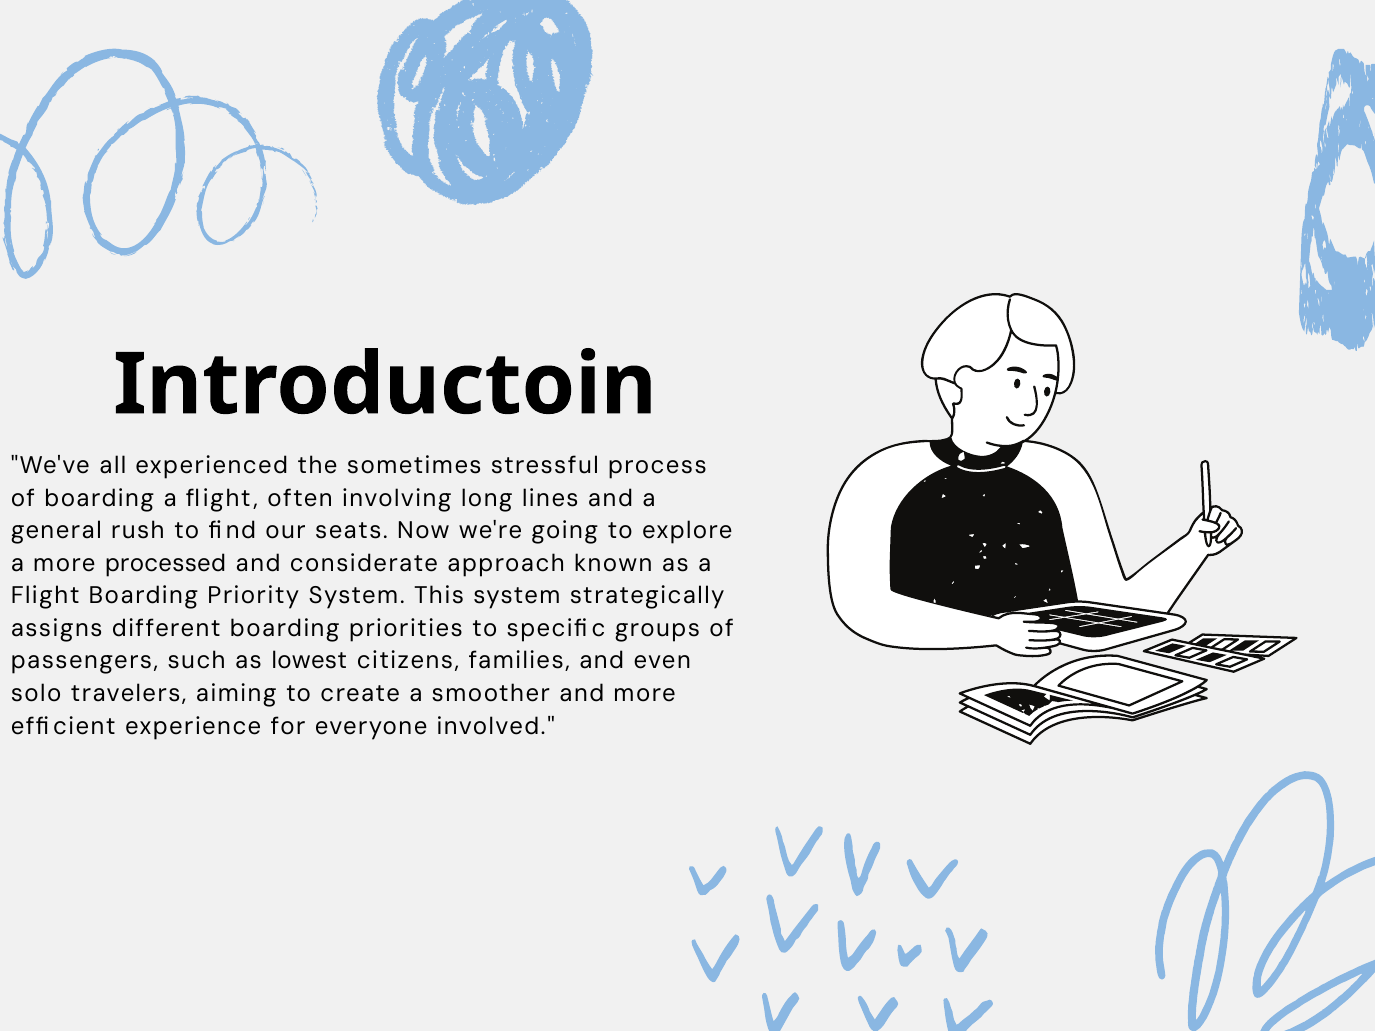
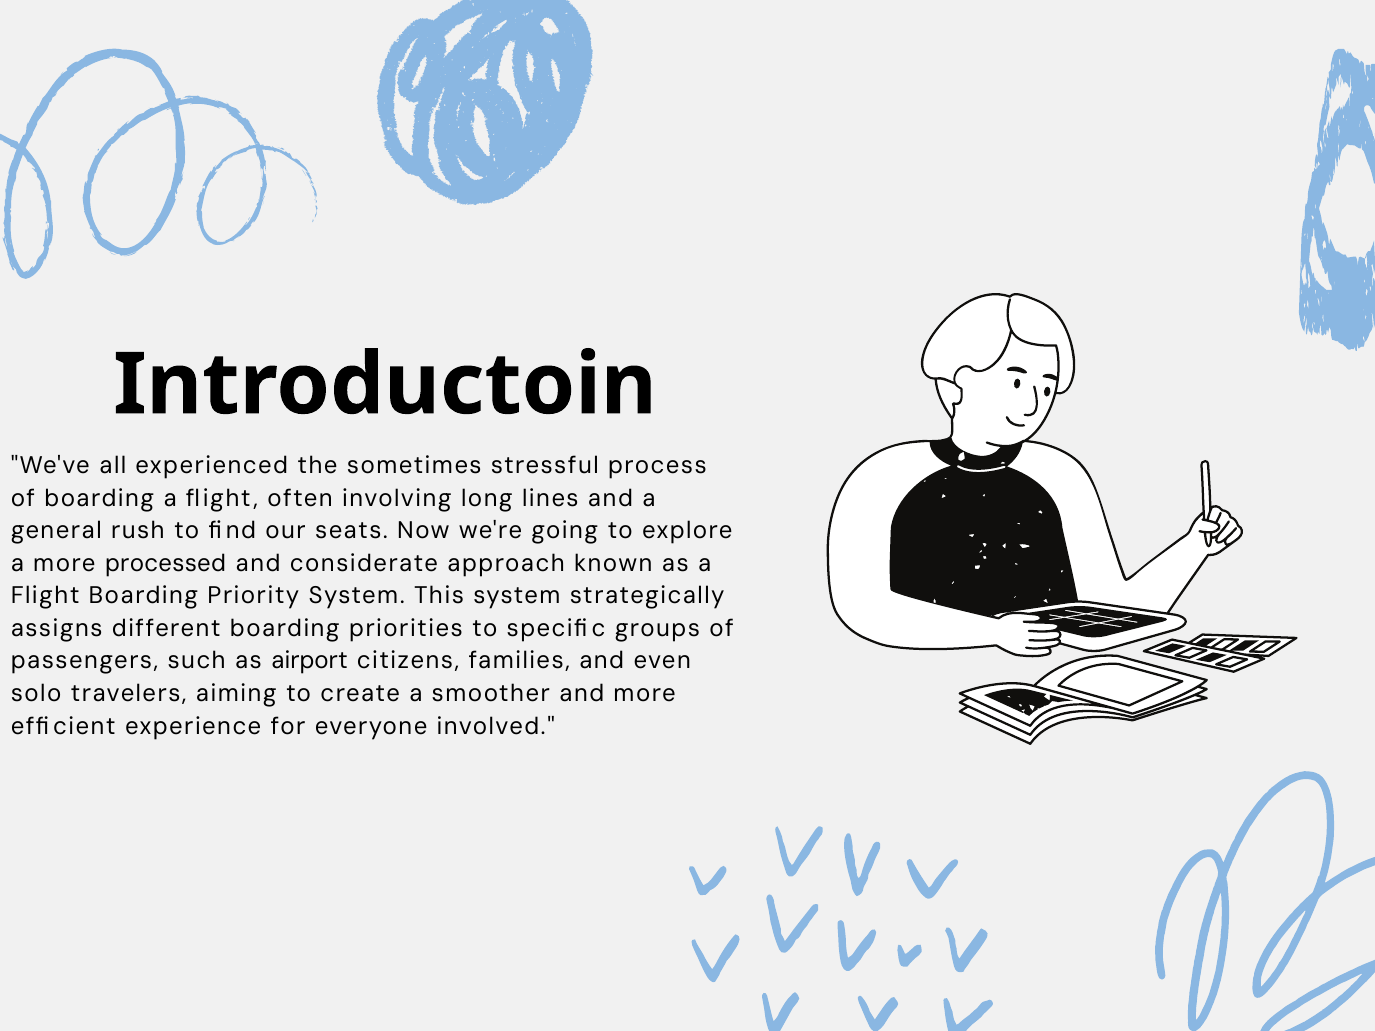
lowest: lowest -> airport (310, 661)
